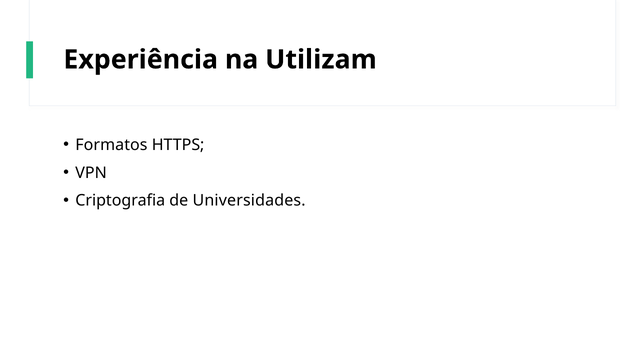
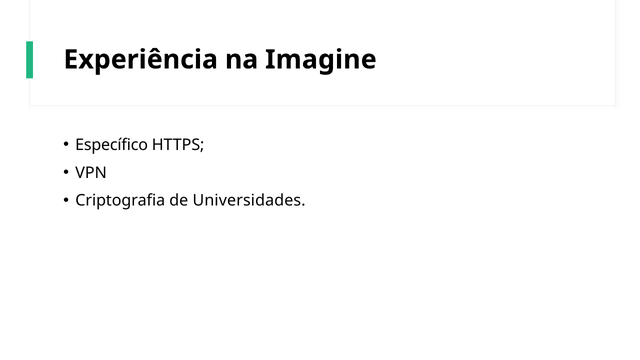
Utilizam: Utilizam -> Imagine (321, 60)
Formatos: Formatos -> Específico (112, 145)
